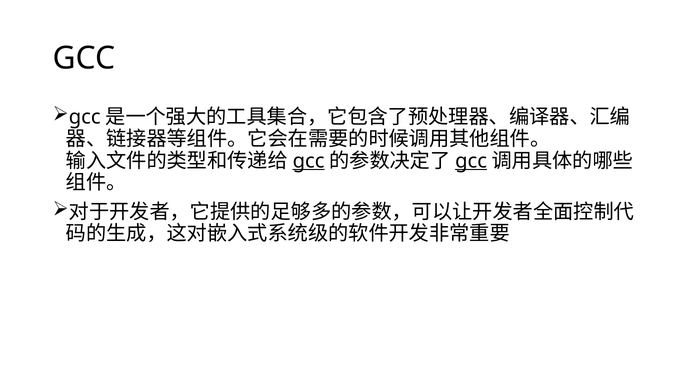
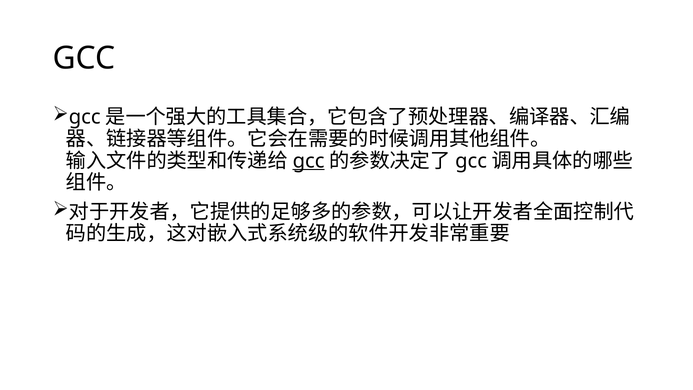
gcc underline: present -> none (471, 161)
